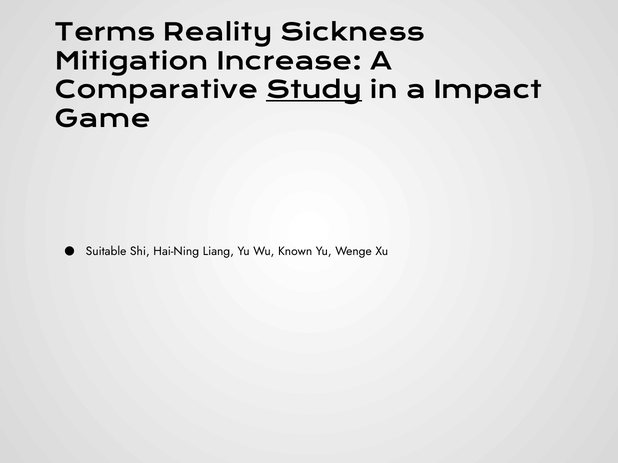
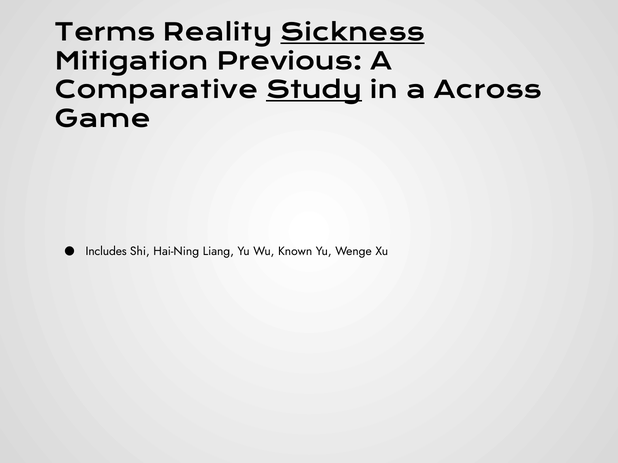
Sickness underline: none -> present (352, 33)
Increase: Increase -> Previous (290, 62)
Impact: Impact -> Across (488, 91)
Suitable: Suitable -> Includes (106, 251)
